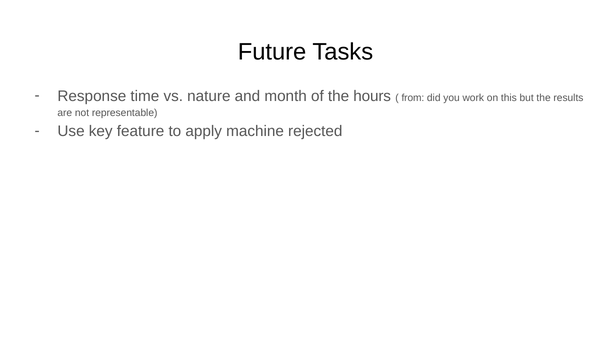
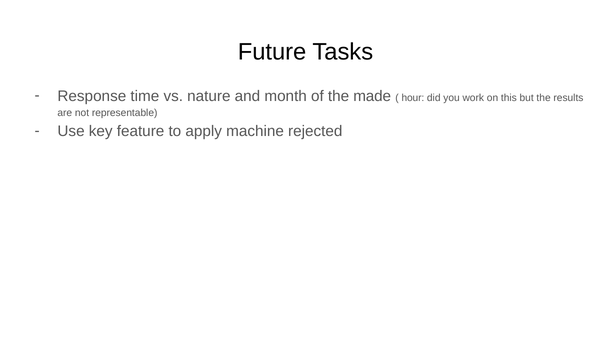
hours: hours -> made (372, 96)
from: from -> hour (413, 98)
